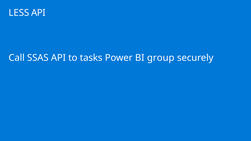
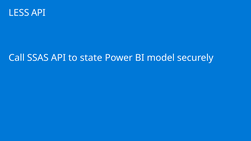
tasks: tasks -> state (91, 58)
group: group -> model (161, 58)
